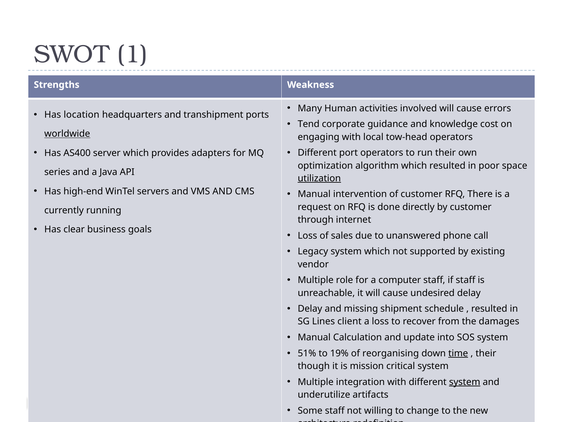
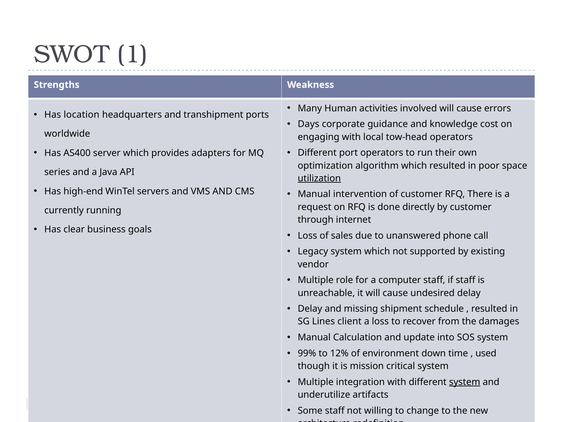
Tend: Tend -> Days (309, 124)
worldwide underline: present -> none (67, 134)
51%: 51% -> 99% (307, 354)
19%: 19% -> 12% (339, 354)
reorganising: reorganising -> environment (391, 354)
time underline: present -> none (458, 354)
their: their -> used (486, 354)
